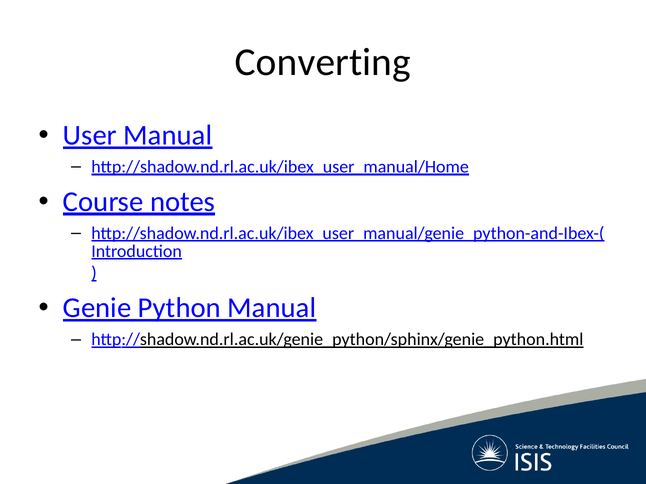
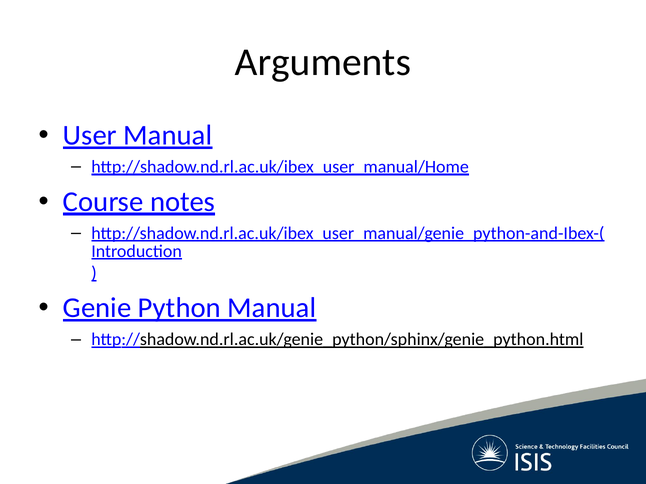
Converting: Converting -> Arguments (323, 63)
